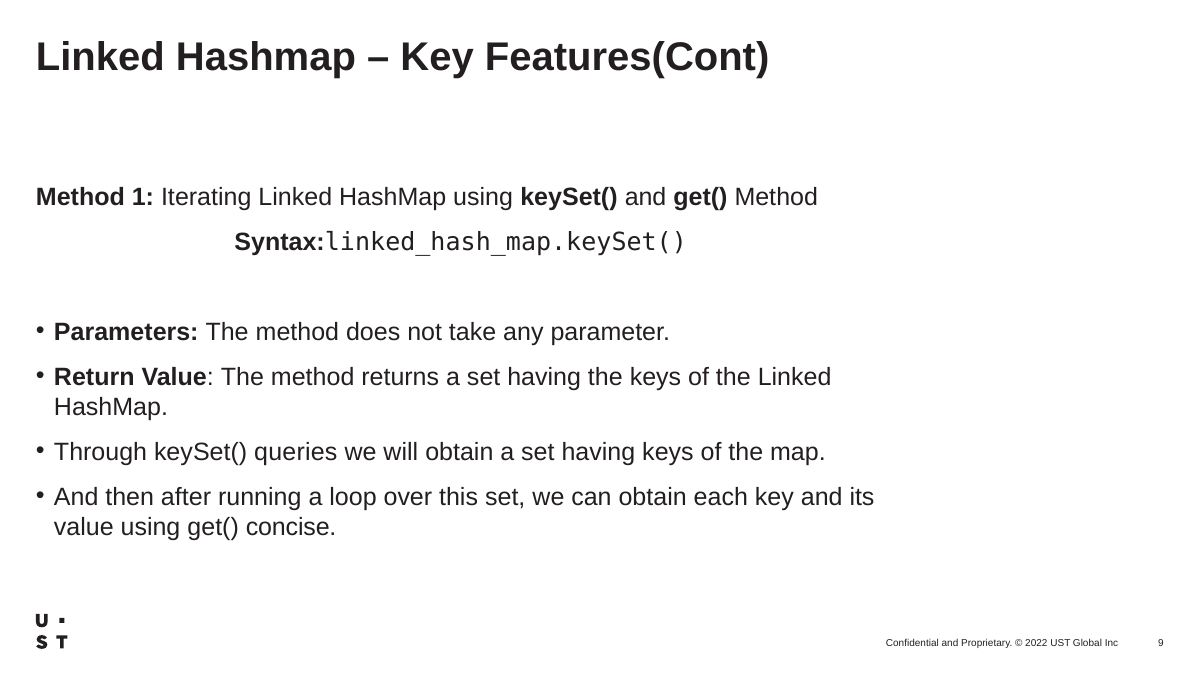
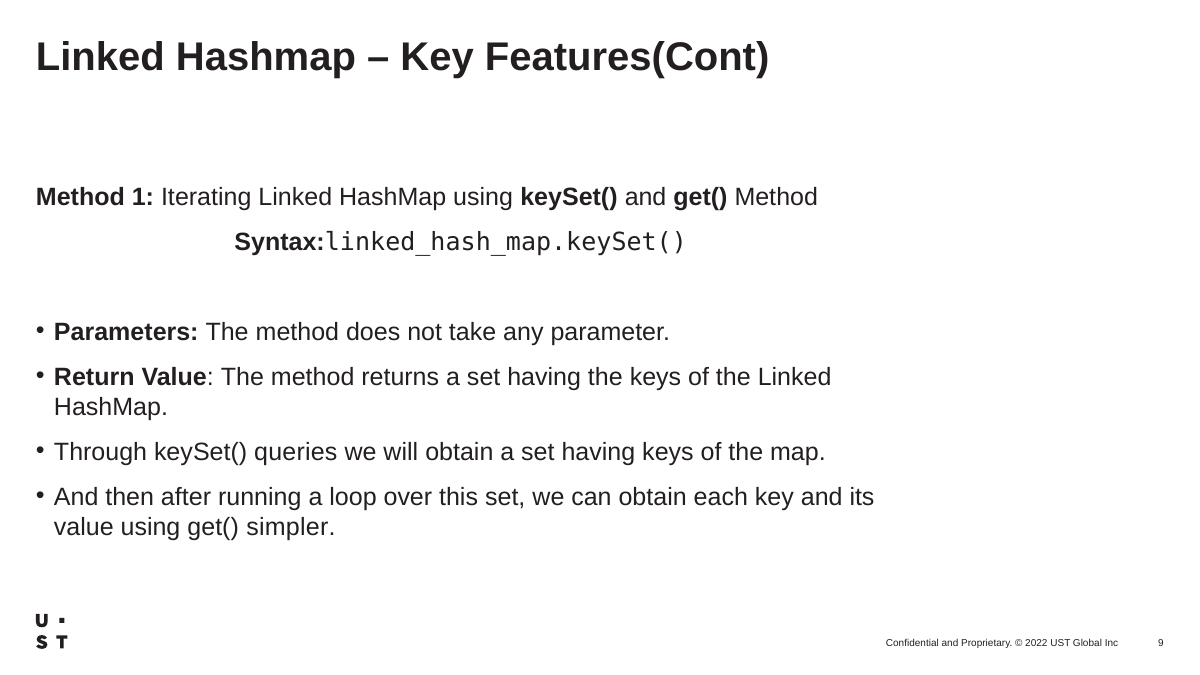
concise: concise -> simpler (291, 527)
